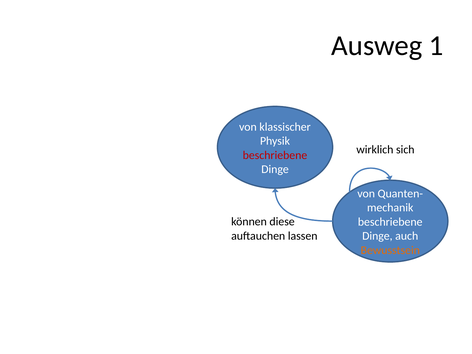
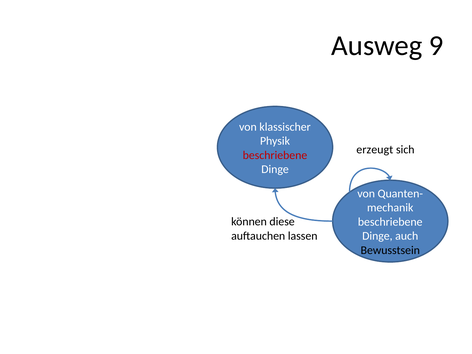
1: 1 -> 9 (436, 46)
wirklich: wirklich -> erzeugt (375, 150)
Bewusstsein colour: orange -> black (390, 250)
